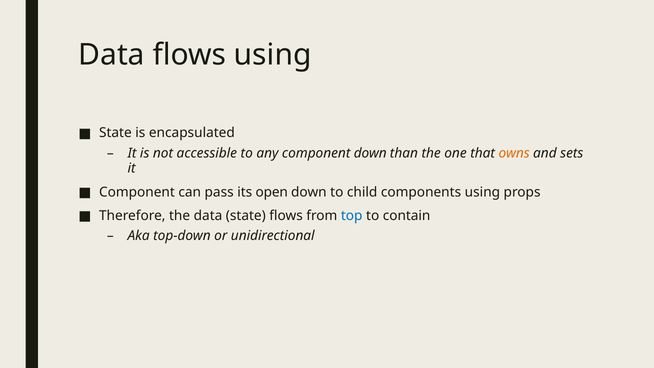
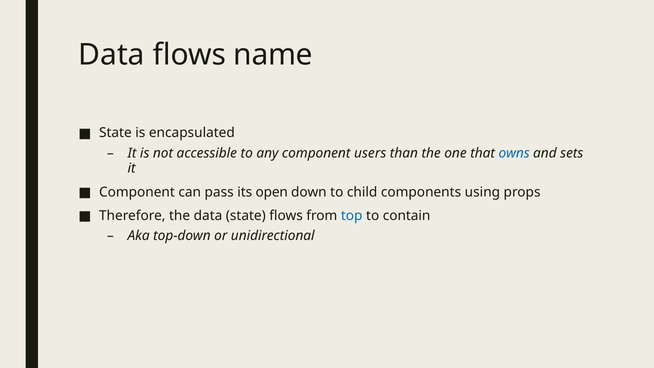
flows using: using -> name (273, 55)
component down: down -> users (370, 153)
owns colour: orange -> blue (514, 153)
